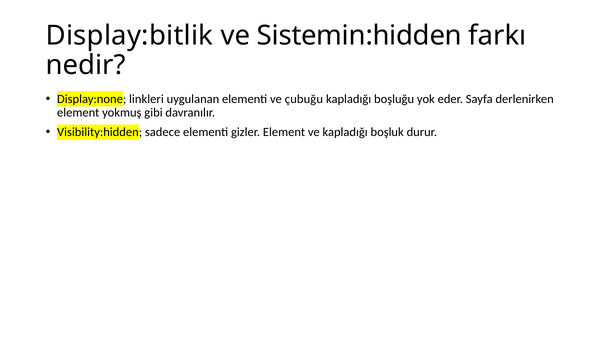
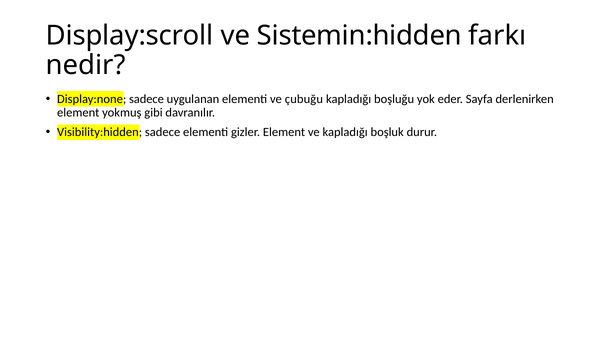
Display:bitlik: Display:bitlik -> Display:scroll (130, 36)
Display:none linkleri: linkleri -> sadece (146, 99)
